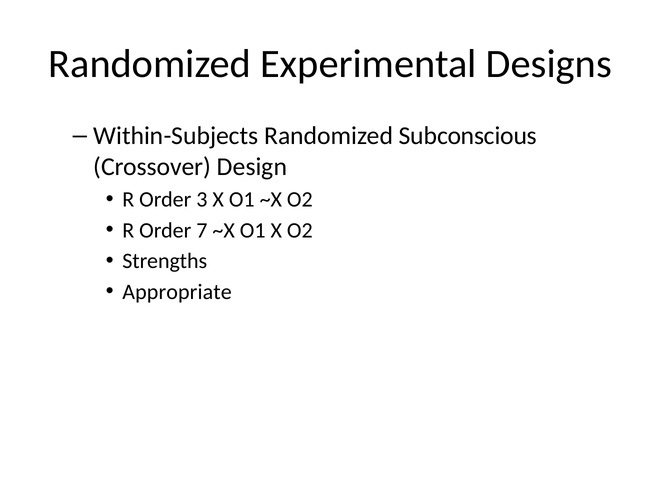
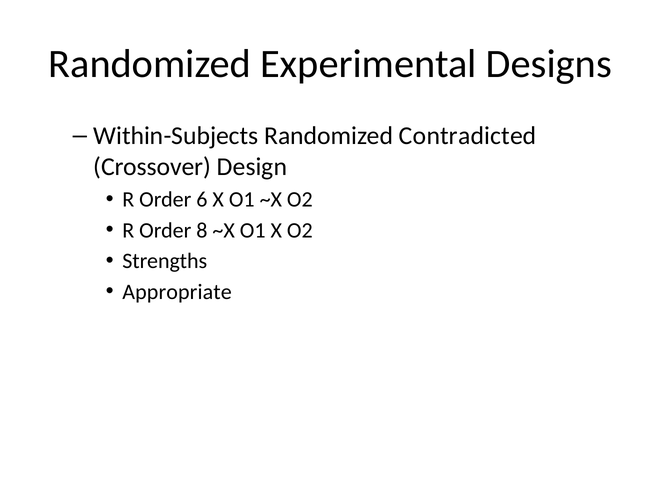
Subconscious: Subconscious -> Contradicted (468, 136)
3: 3 -> 6 (202, 200)
7: 7 -> 8 (202, 231)
